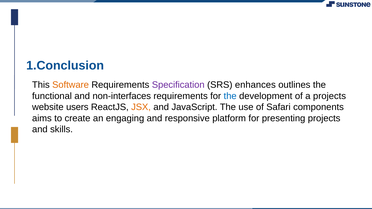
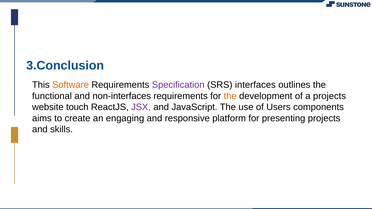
1.Conclusion: 1.Conclusion -> 3.Conclusion (65, 66)
enhances: enhances -> interfaces (255, 85)
the colour: blue -> orange (230, 96)
users: users -> touch (77, 107)
JSX colour: orange -> purple (141, 107)
Safari: Safari -> Users (278, 107)
